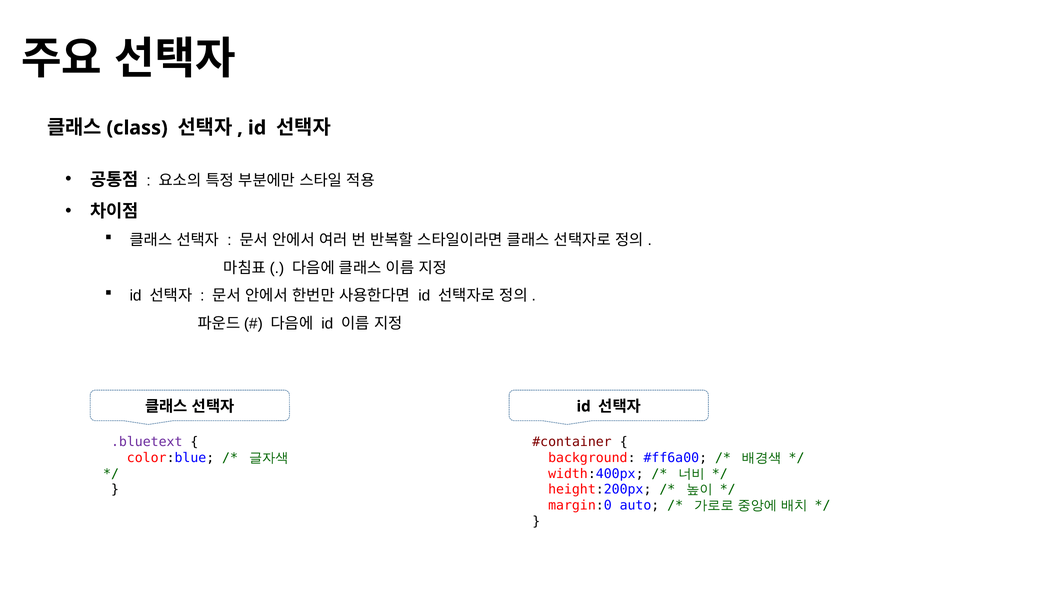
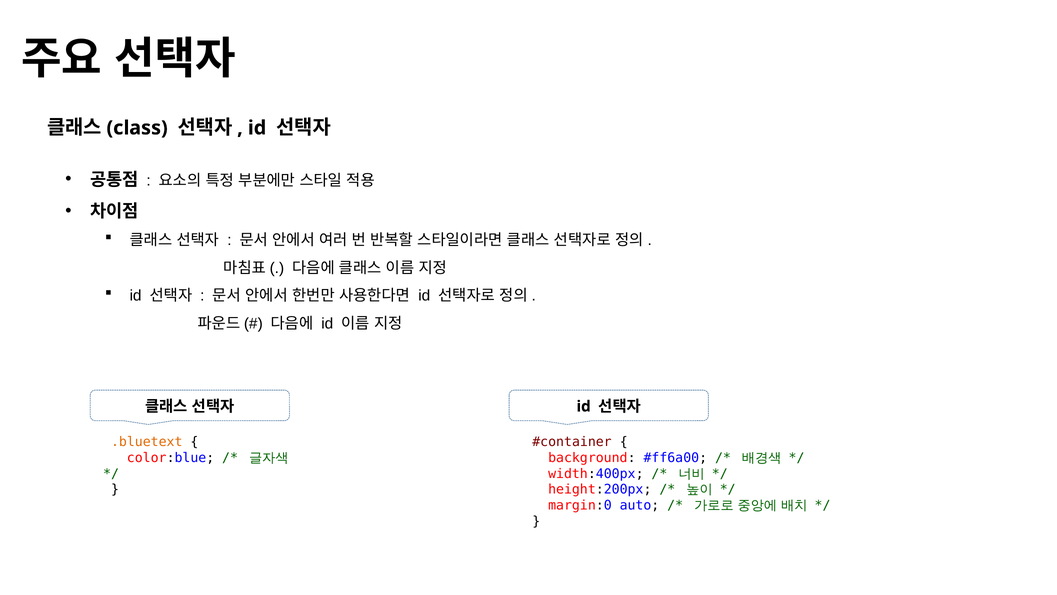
.bluetext colour: purple -> orange (147, 442)
